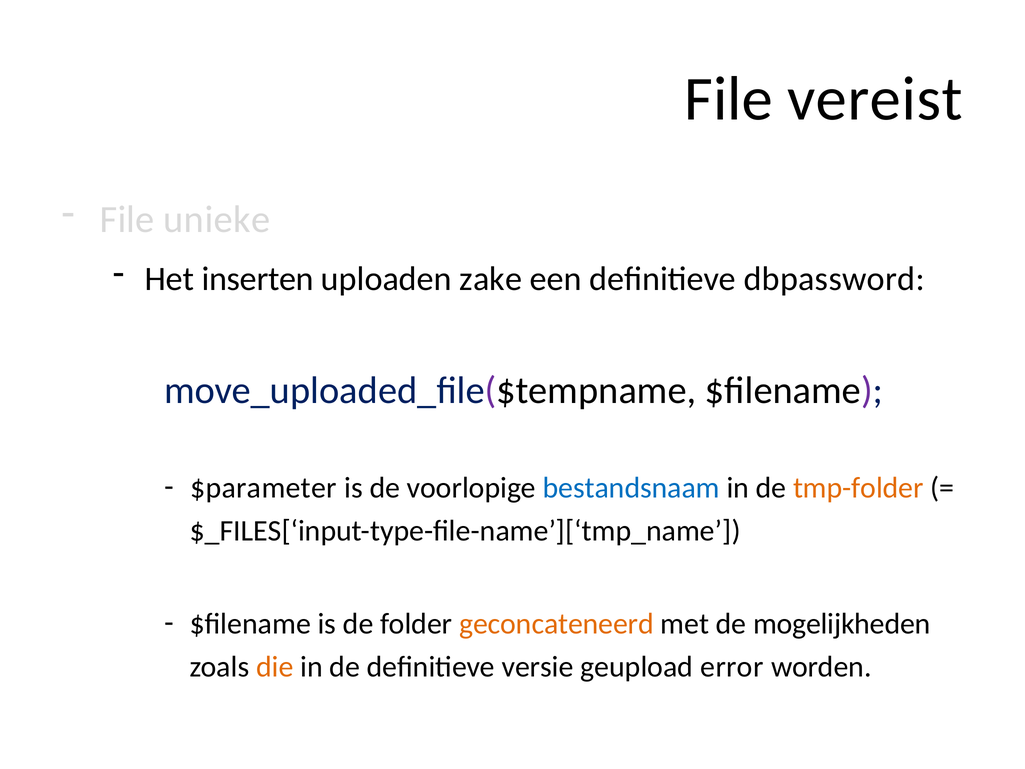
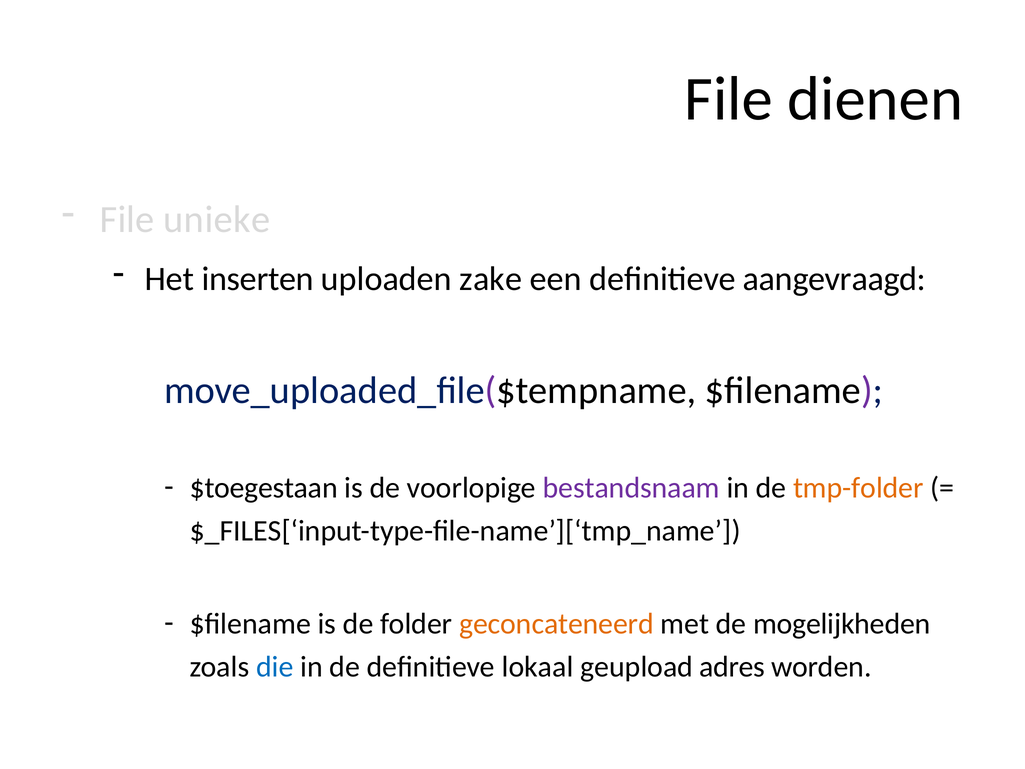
vereist: vereist -> dienen (875, 99)
dbpassword: dbpassword -> aangevraagd (834, 279)
$parameter: $parameter -> $toegestaan (264, 488)
bestandsnaam colour: blue -> purple (631, 488)
die colour: orange -> blue (275, 667)
versie: versie -> lokaal (538, 667)
error: error -> adres (732, 667)
